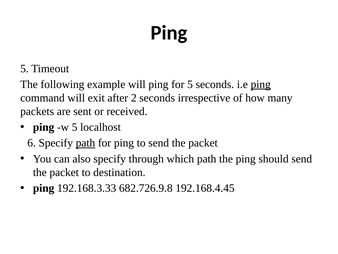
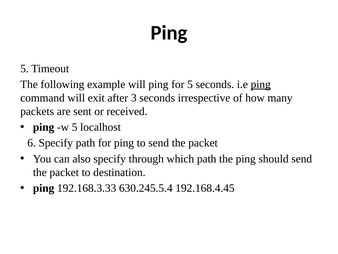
2: 2 -> 3 (134, 98)
path underline: present -> none (85, 143)
682.726.9.8: 682.726.9.8 -> 630.245.5.4 (146, 188)
